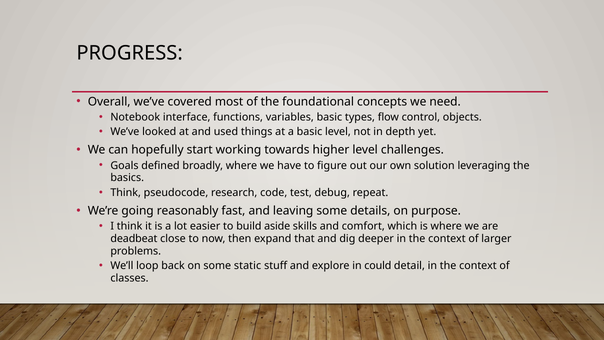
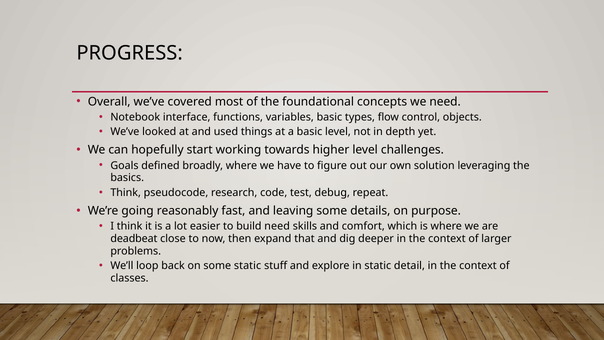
build aside: aside -> need (277, 226)
in could: could -> static (378, 266)
